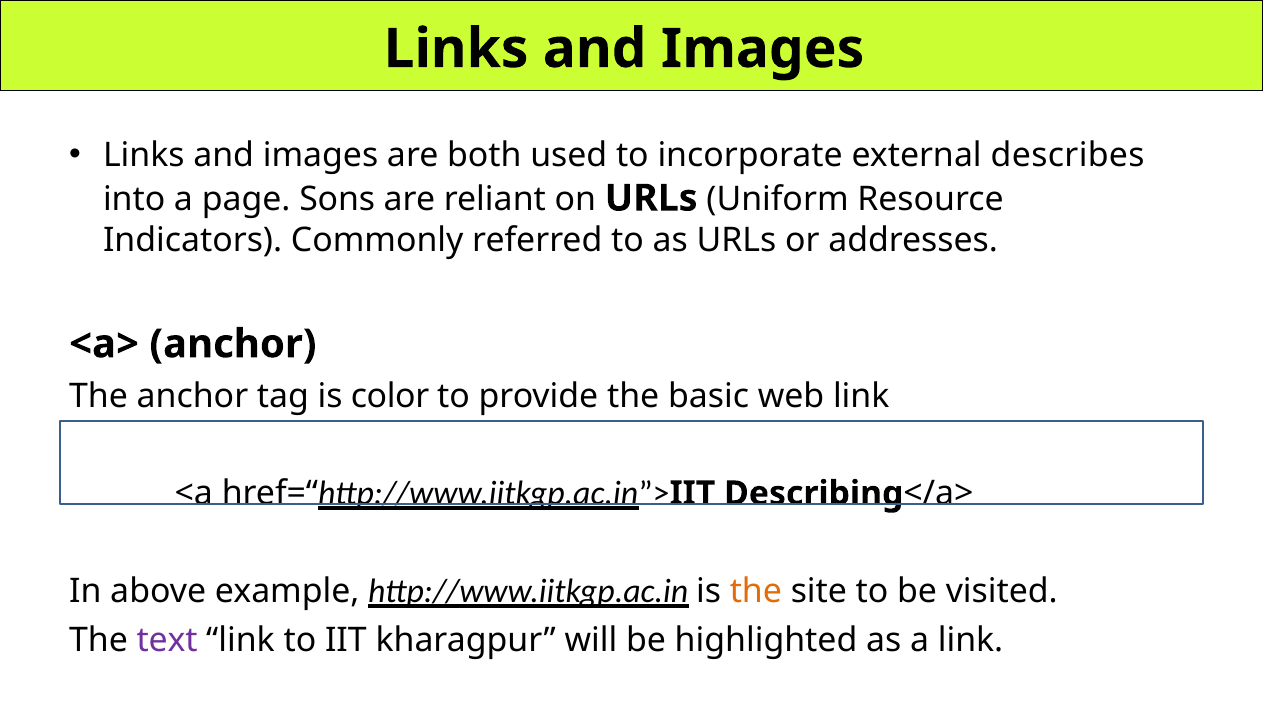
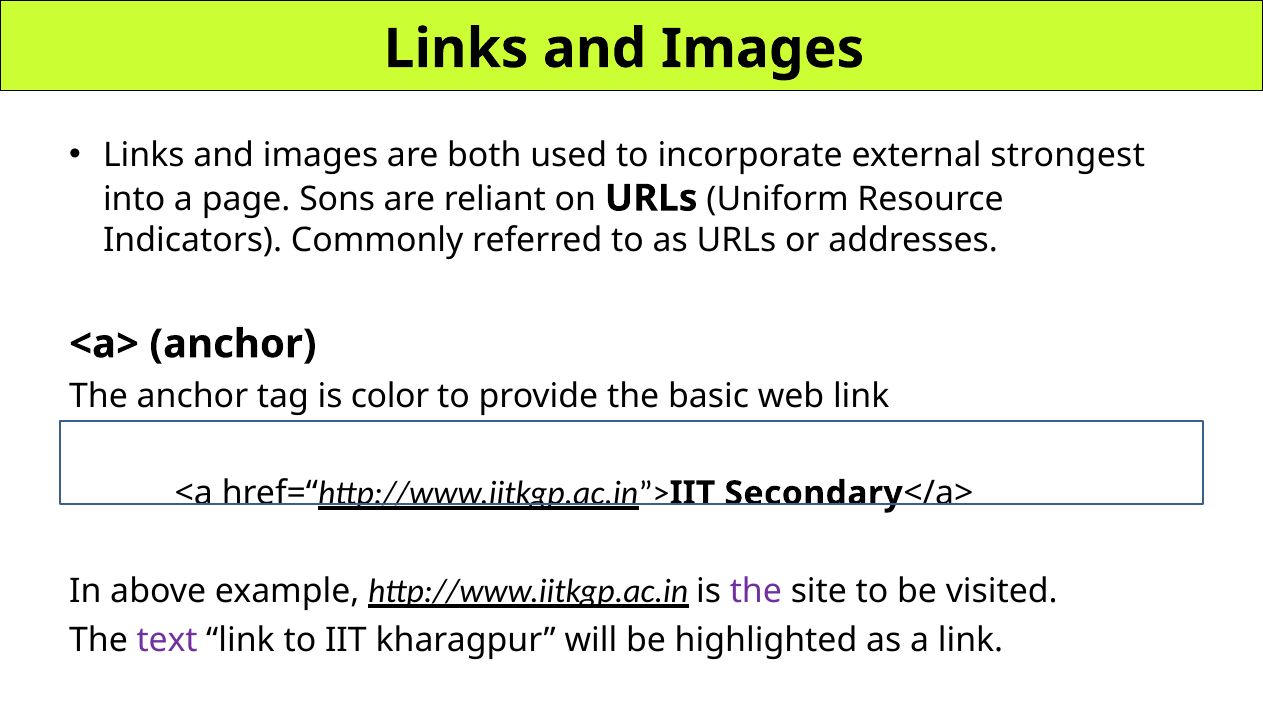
describes: describes -> strongest (1068, 155)
Describing: Describing -> Secondary (814, 493)
the colour: orange -> purple (756, 591)
